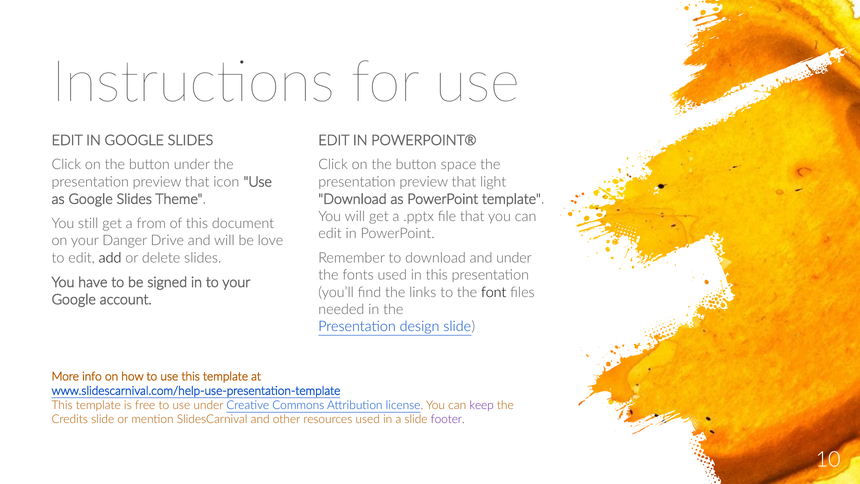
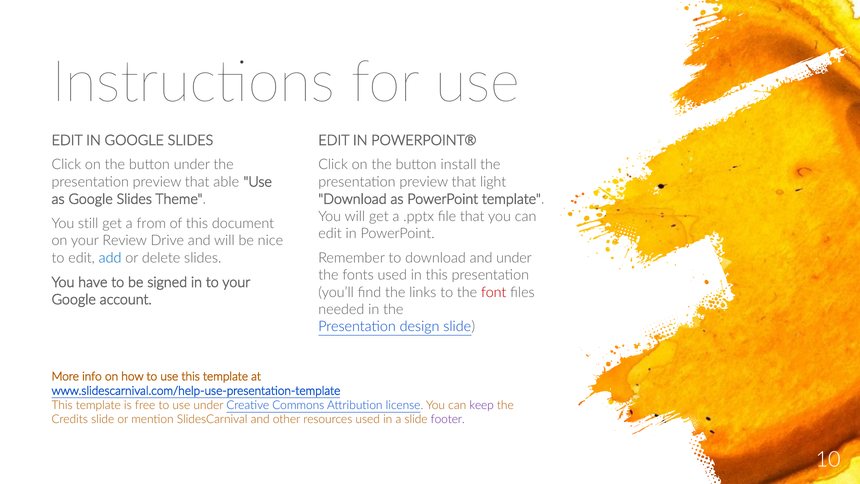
space: space -> install (459, 165)
icon: icon -> able (226, 182)
Danger: Danger -> Review (125, 241)
love: love -> nice (270, 241)
add colour: black -> blue (110, 258)
font colour: black -> red (494, 292)
